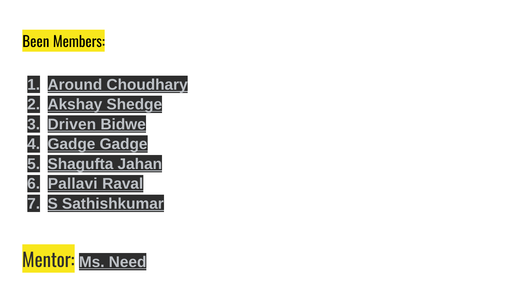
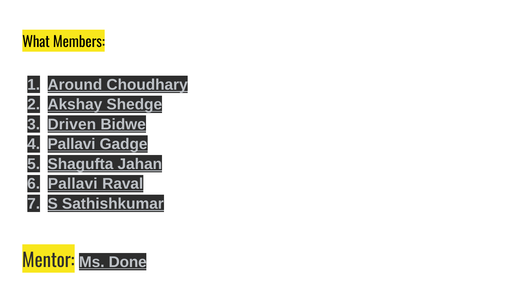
Been: Been -> What (36, 42)
Gadge: Gadge -> Pallavi (72, 144)
Need: Need -> Done (128, 262)
